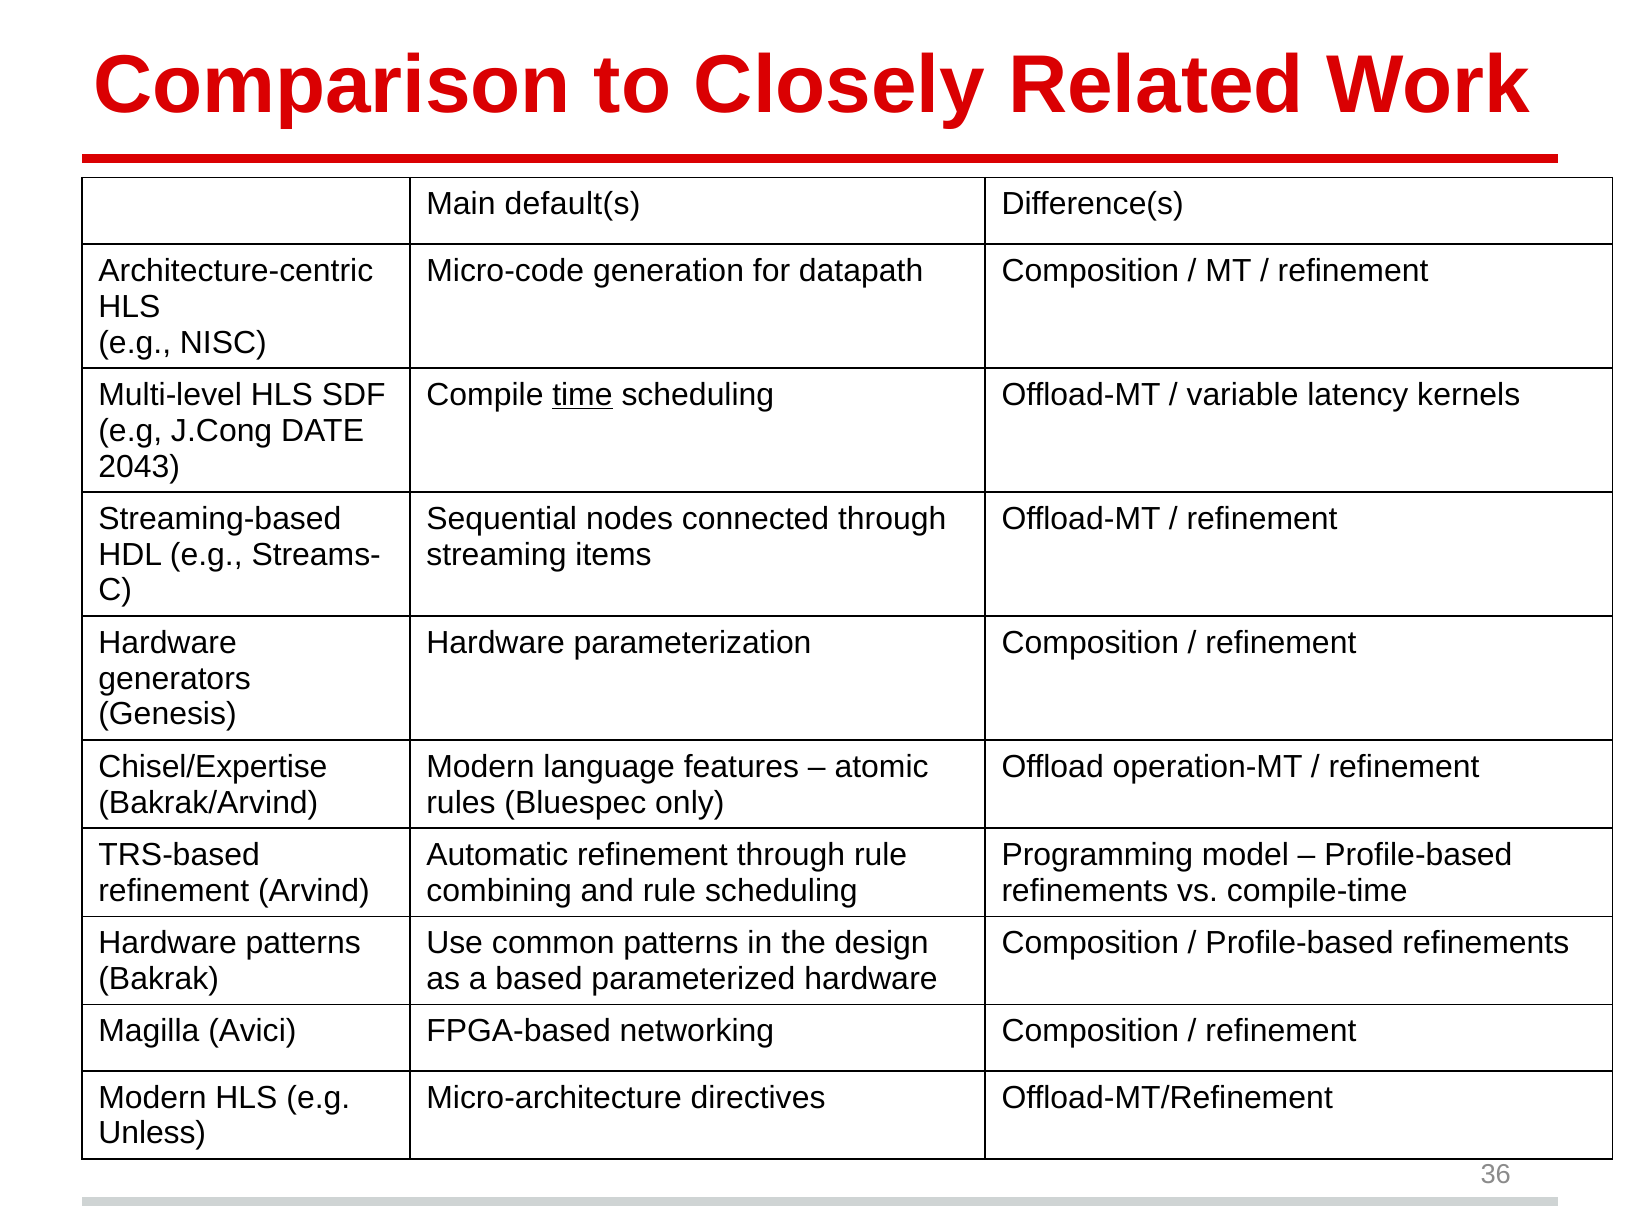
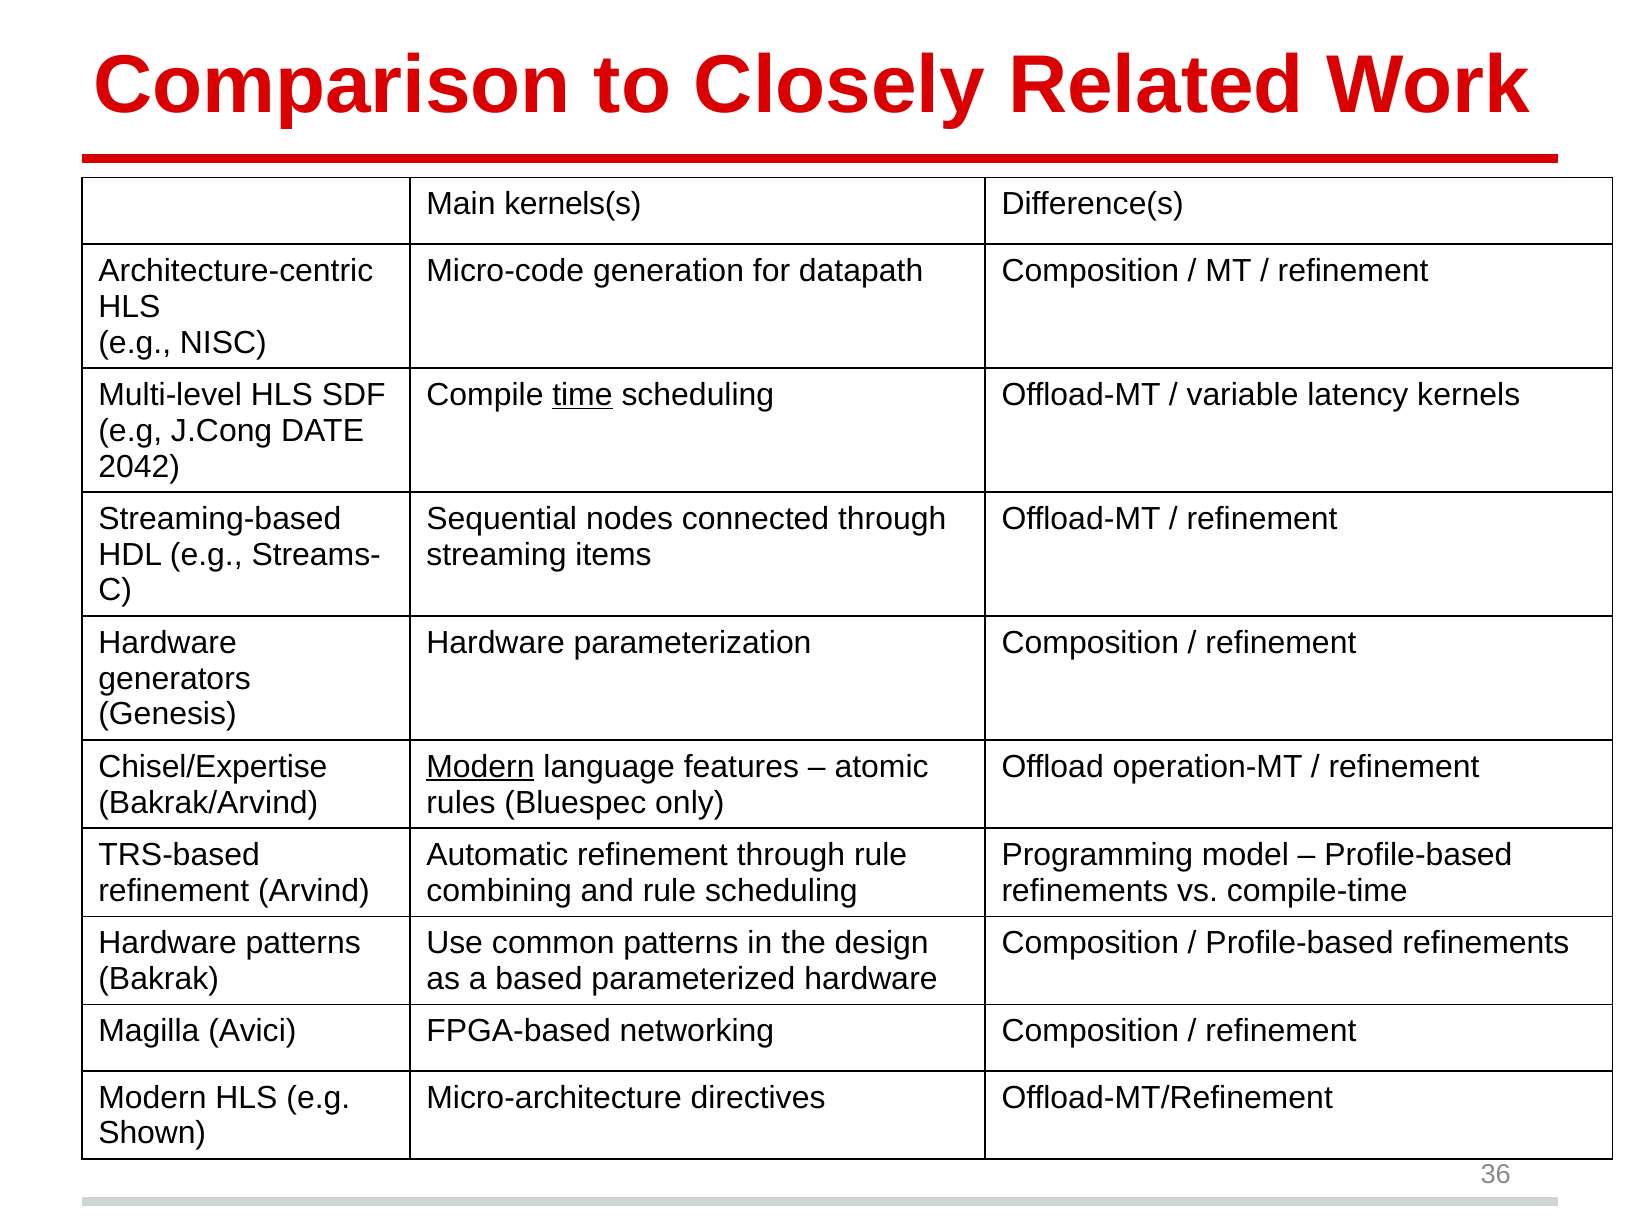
default(s: default(s -> kernels(s (573, 204)
2043: 2043 -> 2042 (139, 466)
Modern underline: none -> present (480, 767)
Unless: Unless -> Shown (152, 1133)
